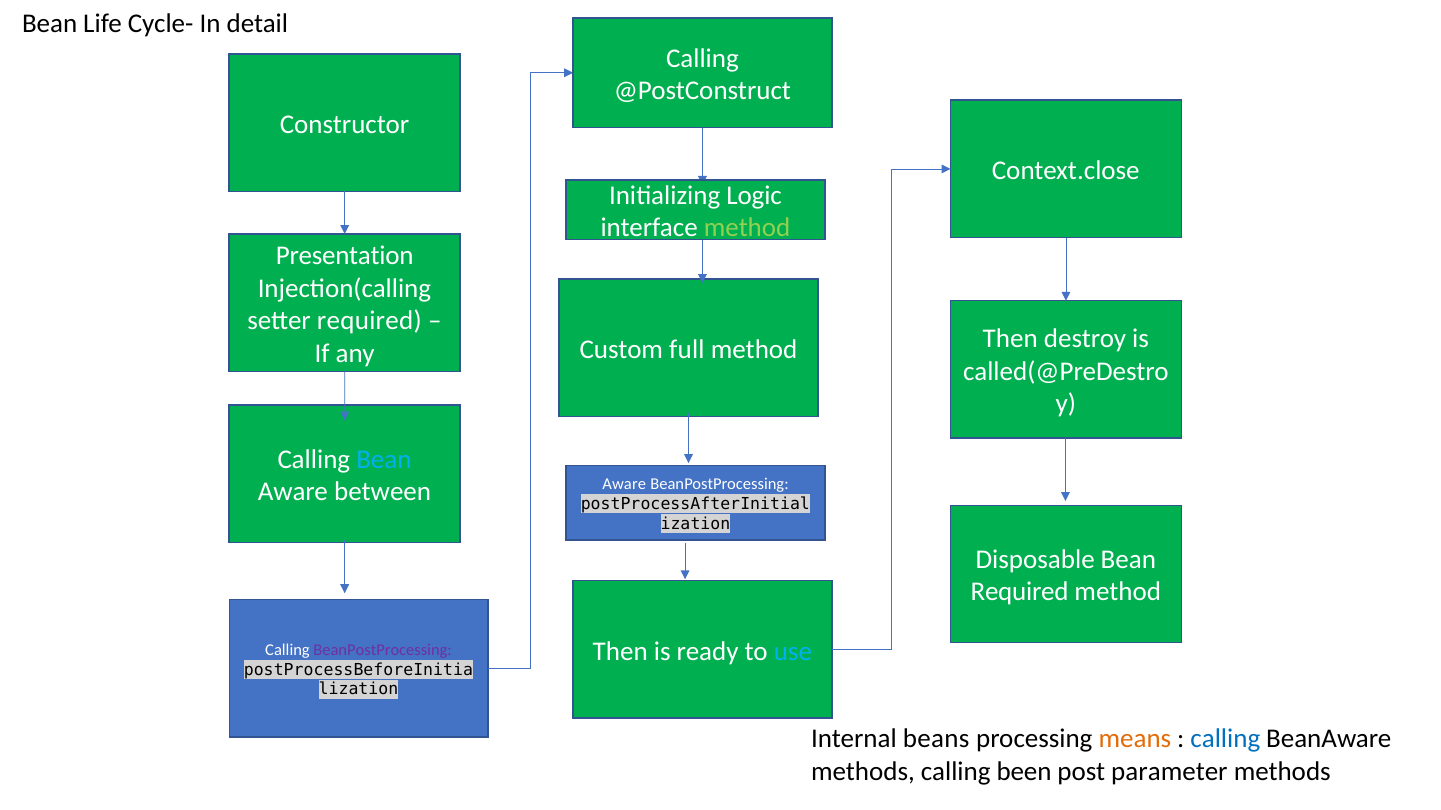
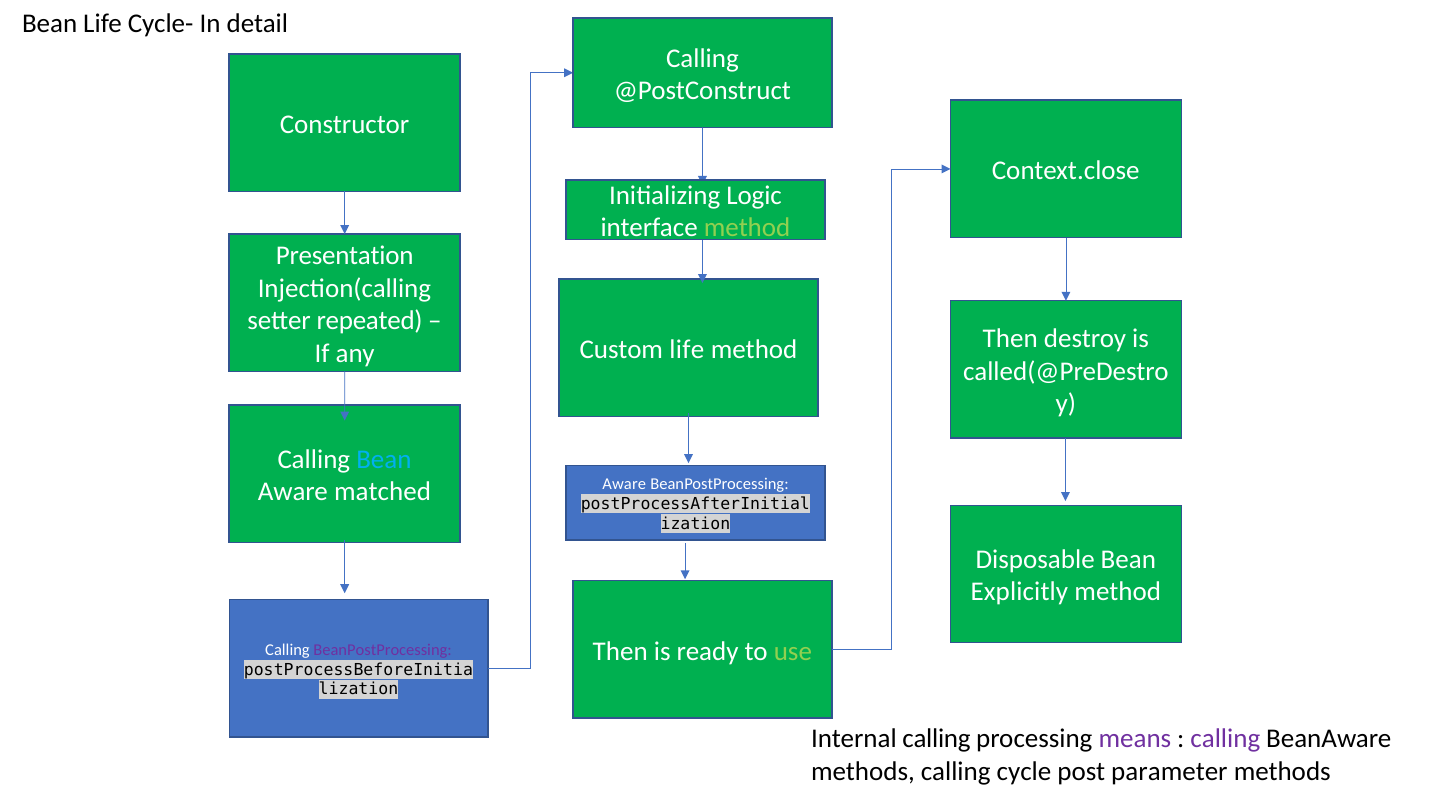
setter required: required -> repeated (370, 321)
Custom full: full -> life (687, 350)
between: between -> matched (383, 492)
Required: Required -> Explicitly (1019, 592)
use colour: light blue -> light green (793, 652)
Internal beans: beans -> calling (936, 740)
means colour: orange -> purple (1135, 740)
calling colour: blue -> purple (1225, 740)
been: been -> cycle (1024, 772)
